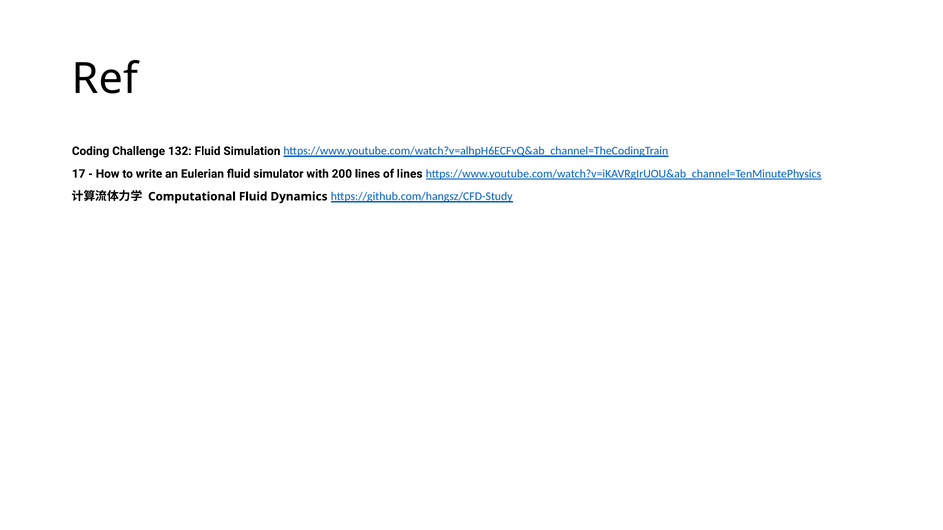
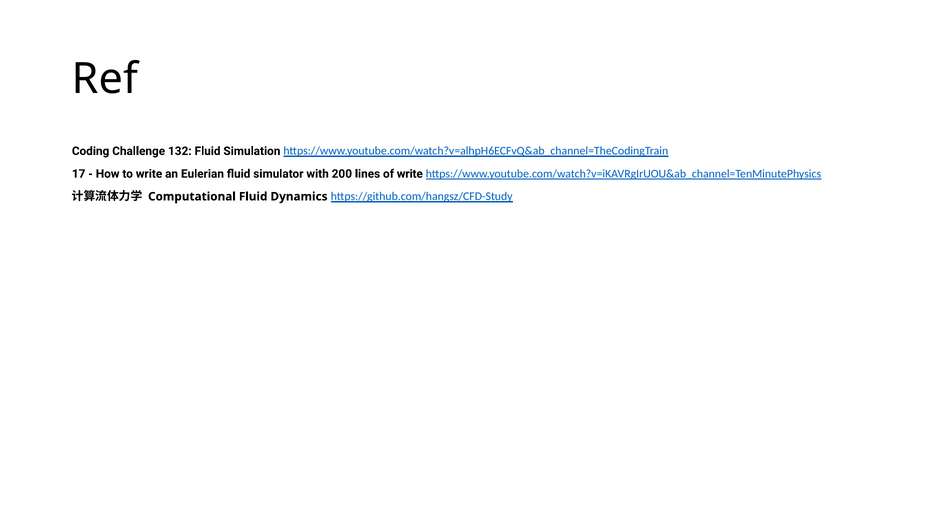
of lines: lines -> write (410, 174)
